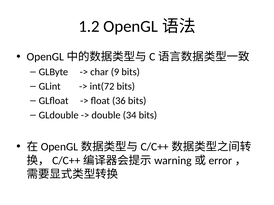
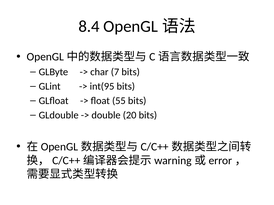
1.2: 1.2 -> 8.4 (89, 27)
9: 9 -> 7 (115, 72)
int(72: int(72 -> int(95 (102, 87)
36: 36 -> 55 (119, 101)
34: 34 -> 20 (130, 115)
